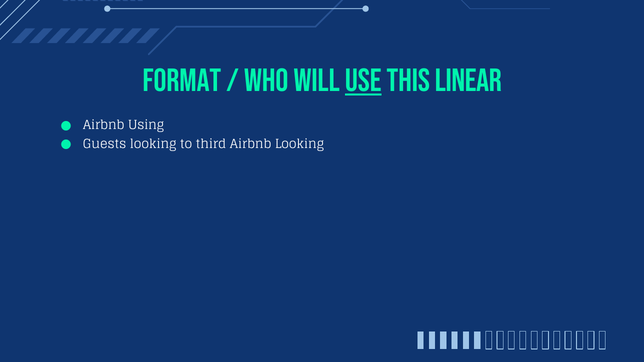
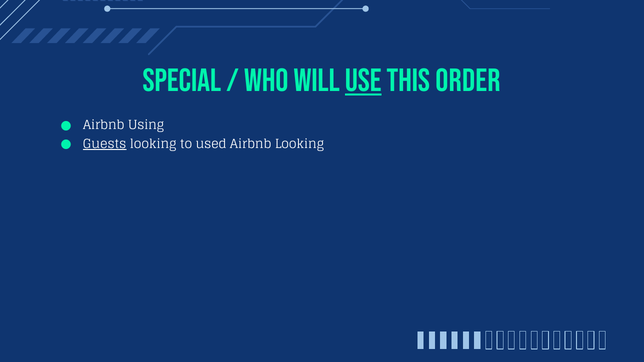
Format: Format -> Special (182, 81)
linear: linear -> order (468, 81)
Guests underline: none -> present (105, 144)
third: third -> used (211, 144)
